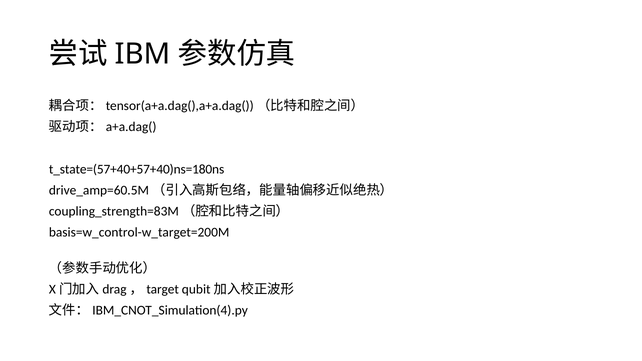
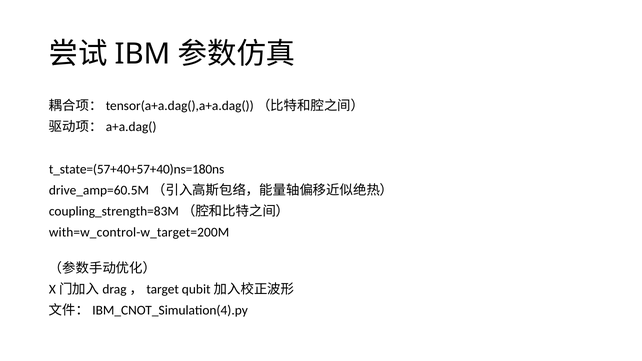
basis=w_control-w_target=200M: basis=w_control-w_target=200M -> with=w_control-w_target=200M (139, 233)
